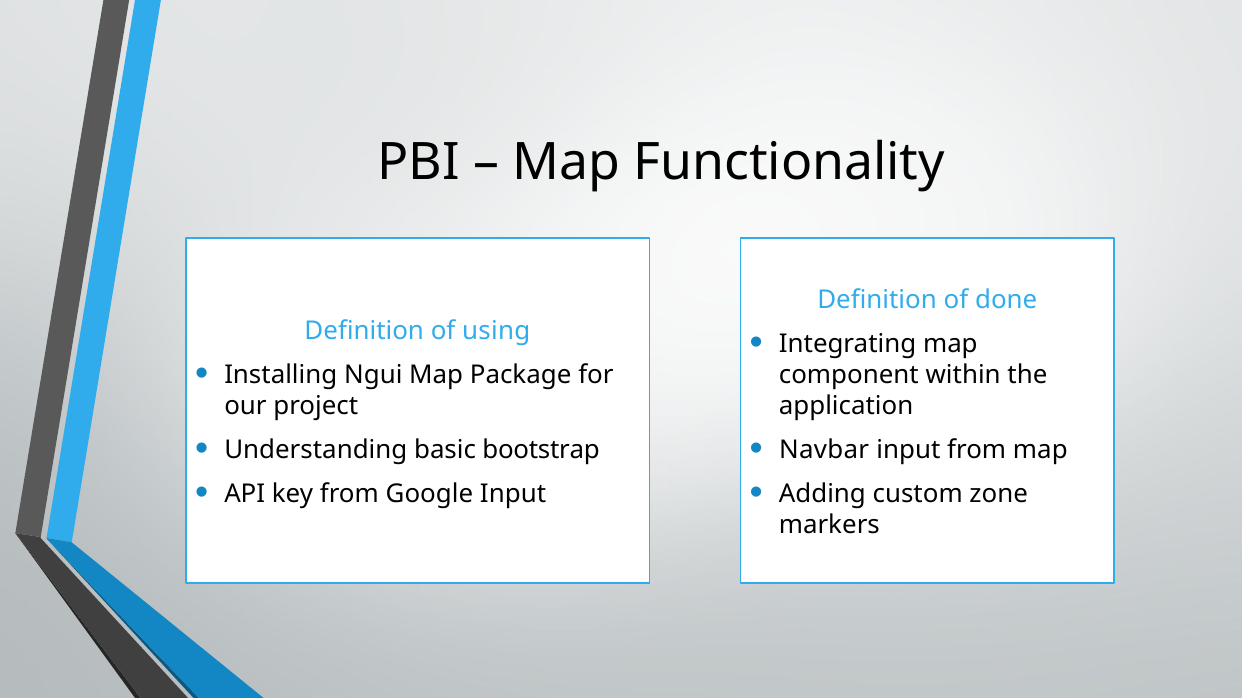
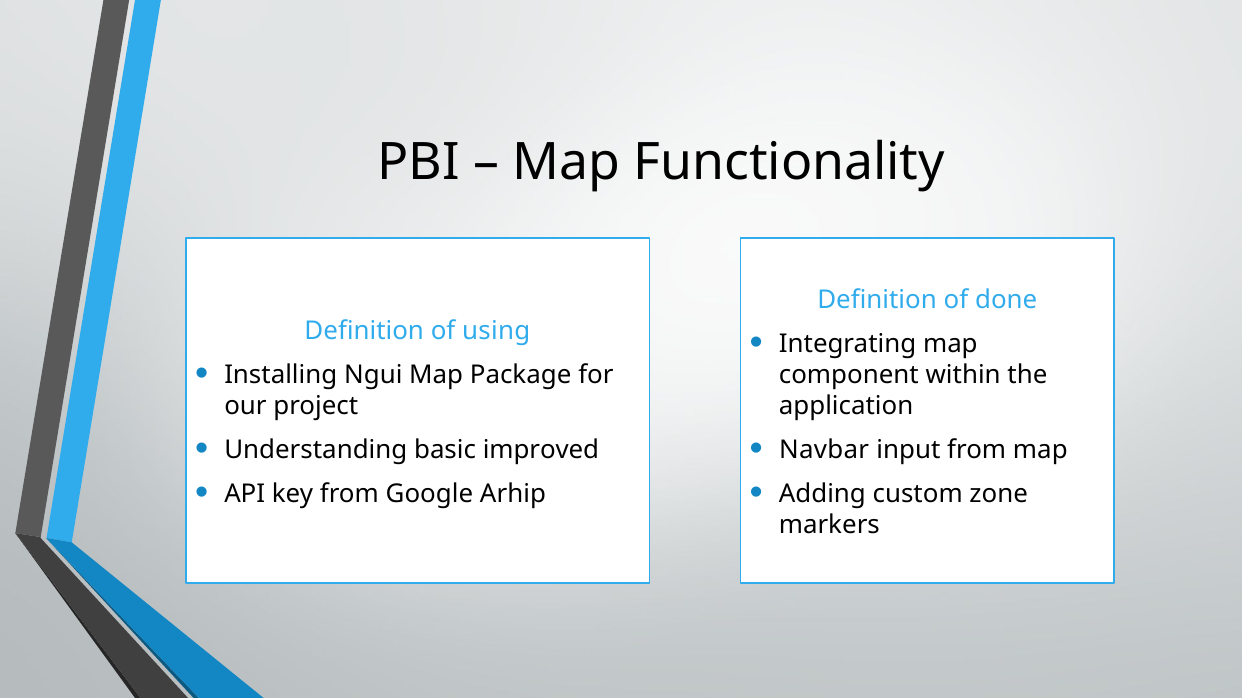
bootstrap: bootstrap -> improved (541, 450)
Google Input: Input -> Arhip (513, 494)
